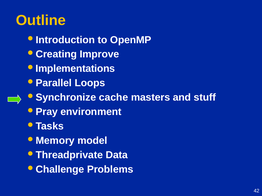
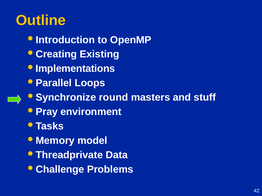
Improve: Improve -> Existing (99, 54)
cache: cache -> round (114, 98)
